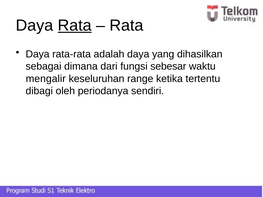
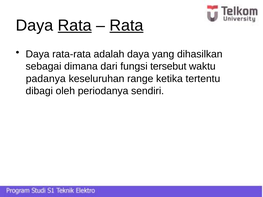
Rata underline: none -> present (126, 25)
sebesar: sebesar -> tersebut (168, 66)
mengalir: mengalir -> padanya (46, 79)
